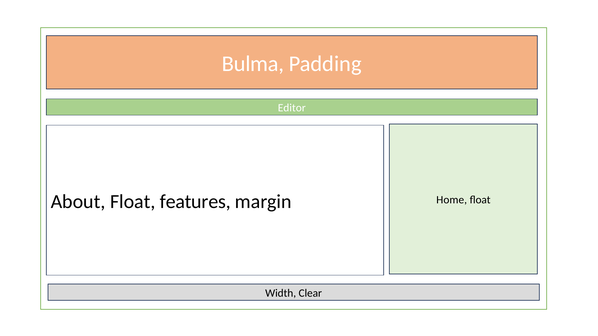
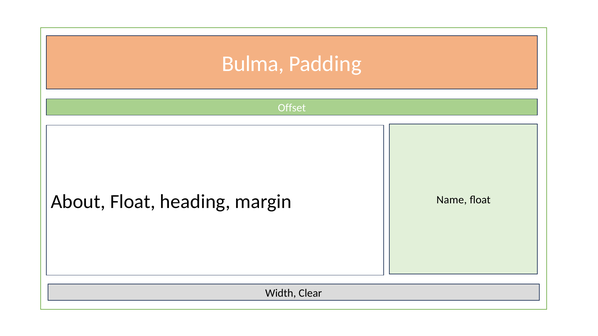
Editor: Editor -> Offset (292, 108)
features: features -> heading (195, 202)
Home: Home -> Name (452, 200)
